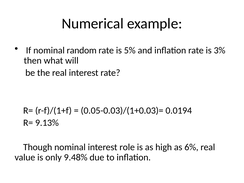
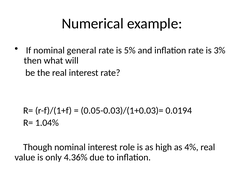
random: random -> general (82, 50)
9.13%: 9.13% -> 1.04% (47, 123)
6%: 6% -> 4% (191, 147)
9.48%: 9.48% -> 4.36% (76, 157)
